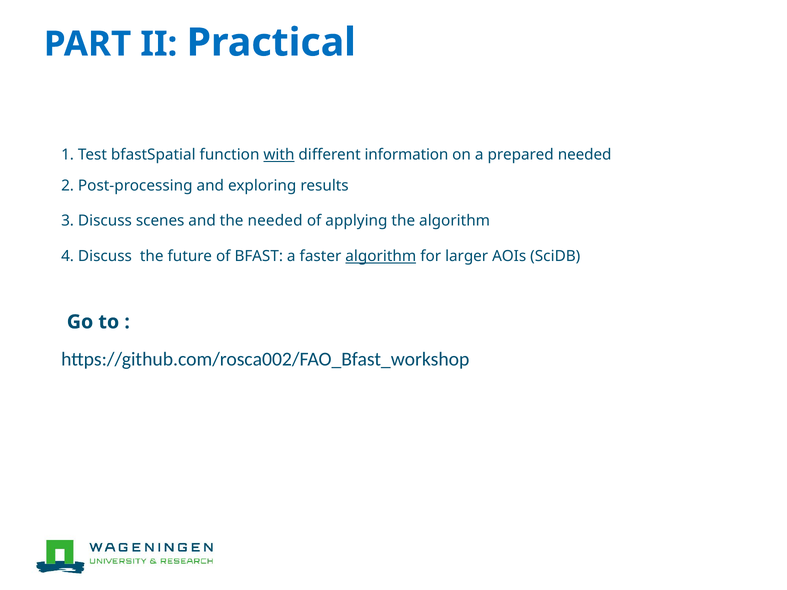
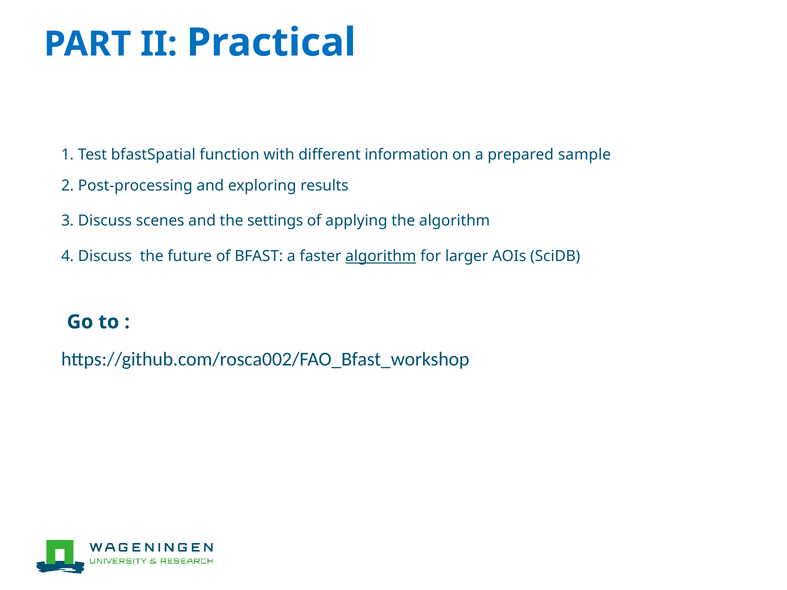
with underline: present -> none (279, 155)
prepared needed: needed -> sample (585, 155)
the needed: needed -> settings (275, 221)
